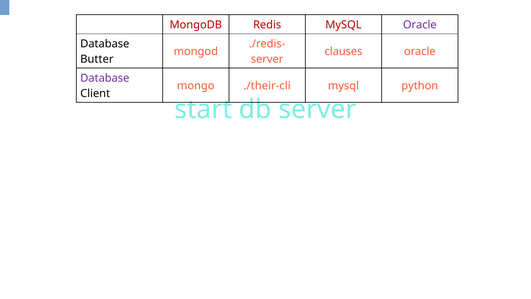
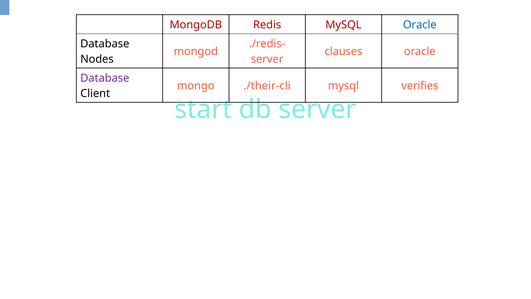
Oracle colour: purple -> blue (420, 25)
Butter: Butter -> Nodes (97, 59)
python: python -> verifies (420, 86)
